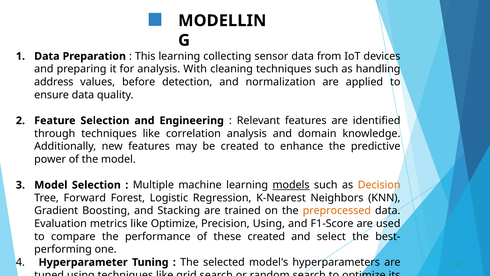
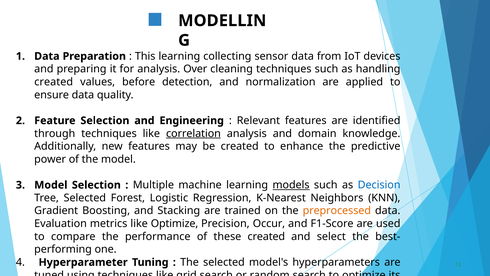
With: With -> Over (195, 69)
address: address -> created (54, 82)
correlation underline: none -> present (193, 133)
Decision colour: orange -> blue (379, 185)
Tree Forward: Forward -> Selected (85, 198)
Precision Using: Using -> Occur (269, 223)
